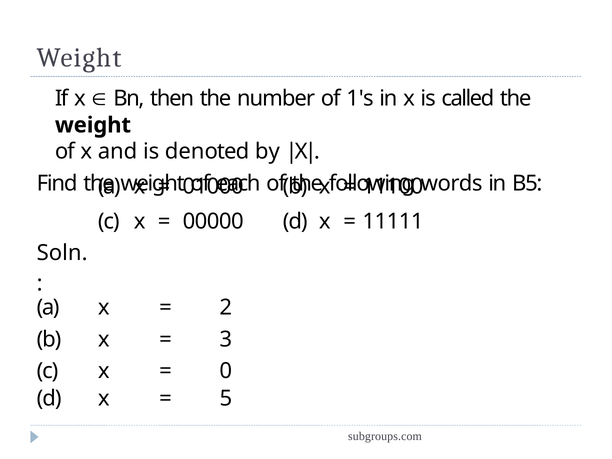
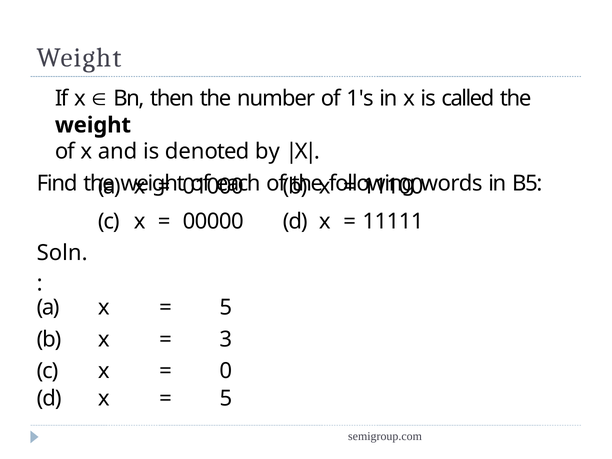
2: 2 -> 5 (226, 308)
subgroups.com: subgroups.com -> semigroup.com (385, 436)
